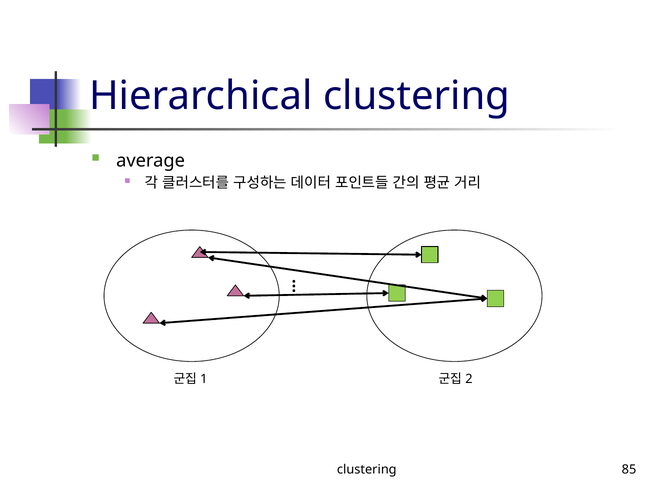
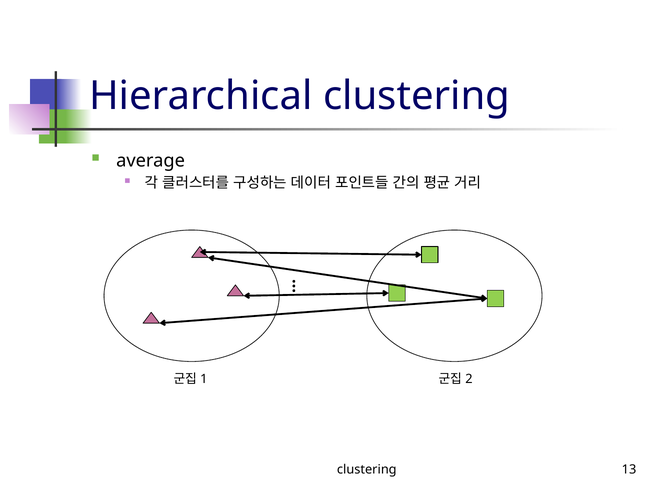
85: 85 -> 13 (629, 469)
